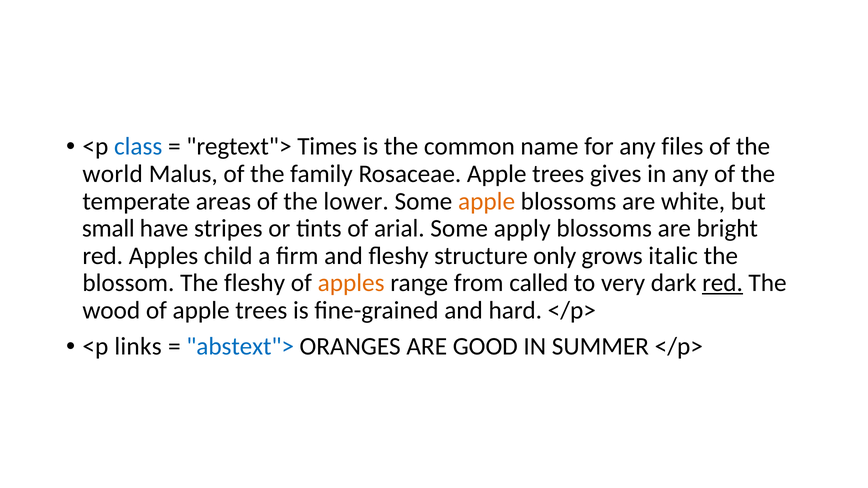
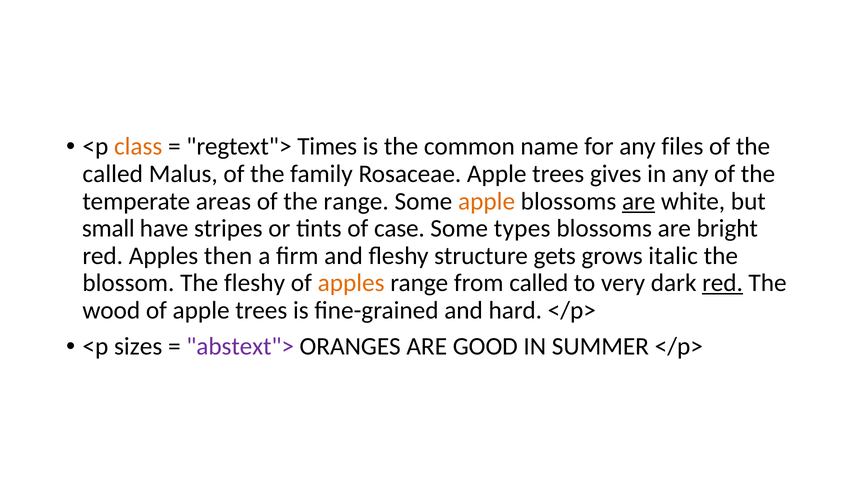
class colour: blue -> orange (138, 147)
world: world -> called (113, 174)
the lower: lower -> range (356, 201)
are underline: none -> present (639, 201)
arial: arial -> case (399, 229)
apply: apply -> types (522, 229)
child: child -> then (228, 256)
only: only -> gets (555, 256)
links: links -> sizes (138, 347)
abstext"> colour: blue -> purple (240, 347)
